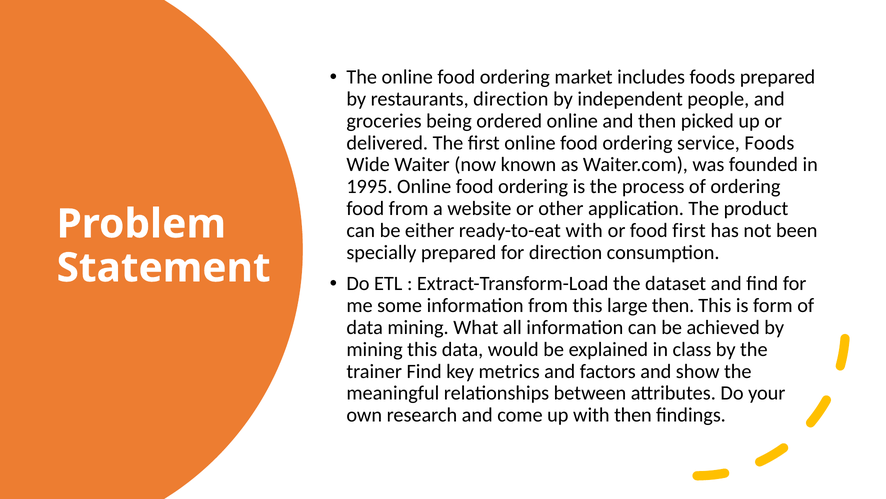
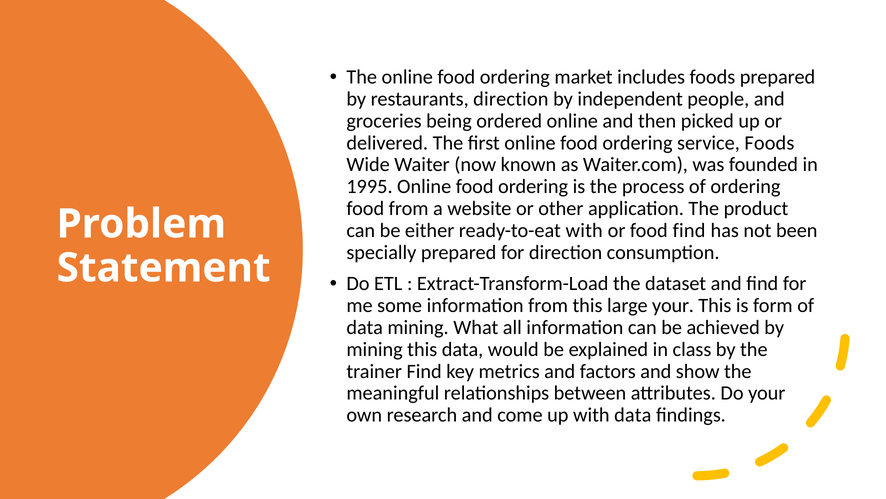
food first: first -> find (689, 230)
large then: then -> your (673, 305)
with then: then -> data (633, 415)
